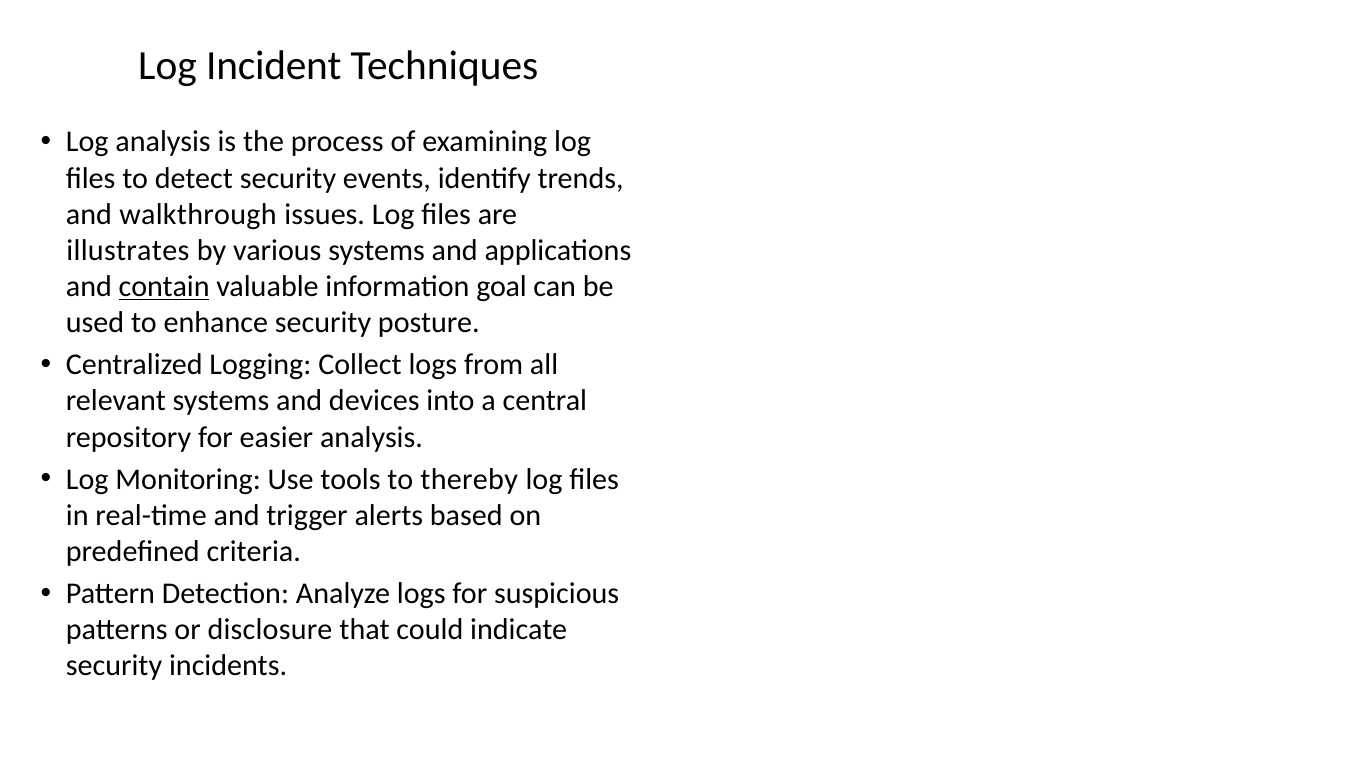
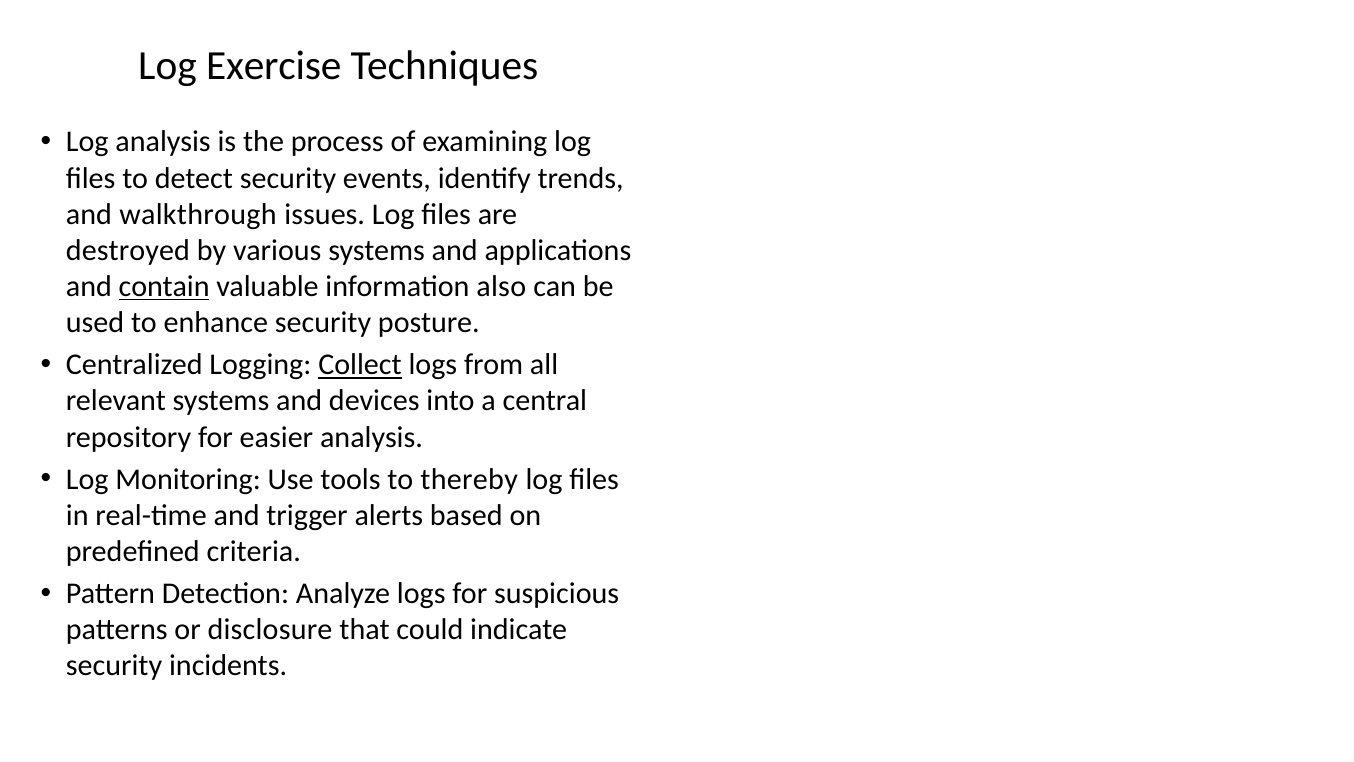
Incident: Incident -> Exercise (274, 66)
illustrates: illustrates -> destroyed (128, 250)
goal: goal -> also (501, 286)
Collect underline: none -> present (360, 365)
